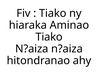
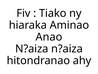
Tiako: Tiako -> Anao (49, 37)
